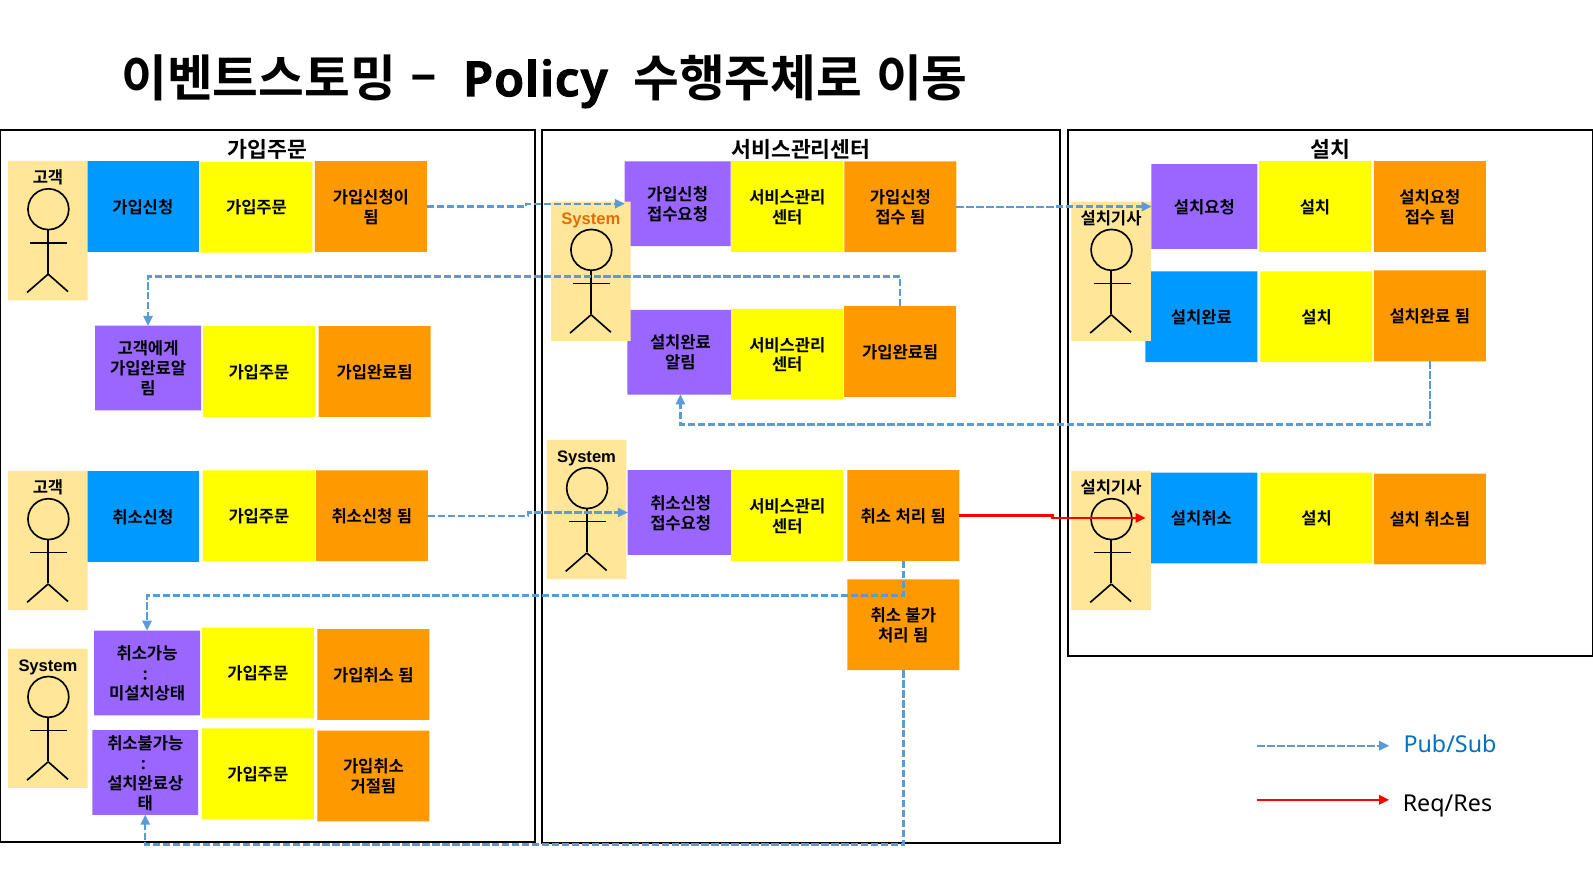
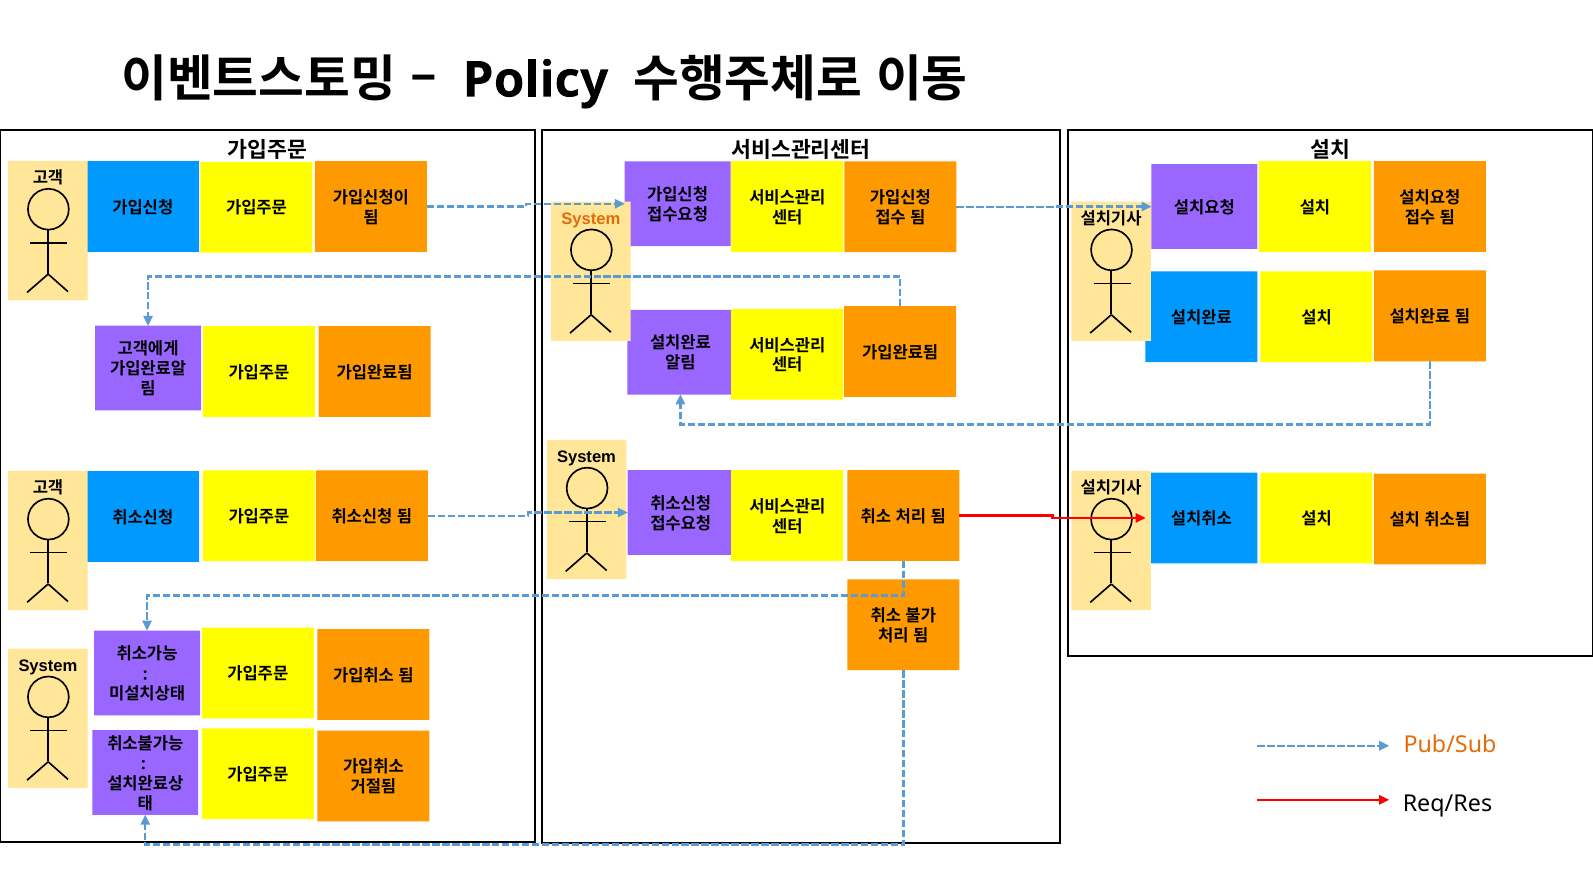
Pub/Sub colour: blue -> orange (1450, 745)
